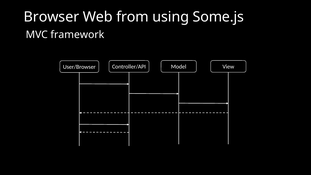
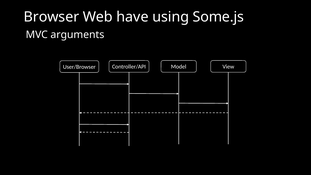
from: from -> have (132, 17)
framework: framework -> arguments (77, 35)
